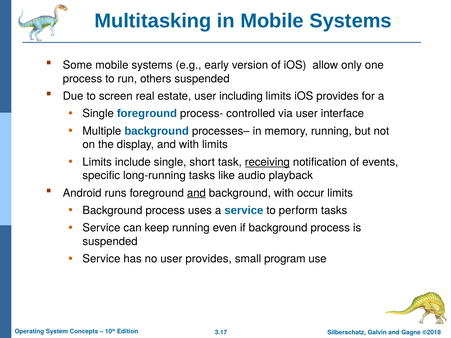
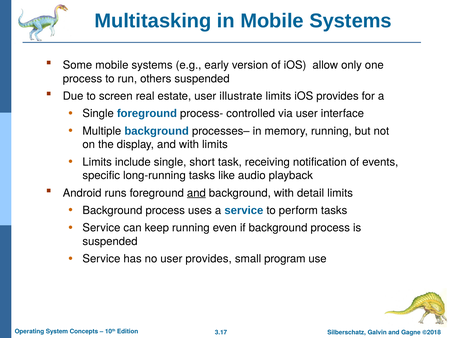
including: including -> illustrate (241, 96)
receiving underline: present -> none (267, 162)
occur: occur -> detail (311, 193)
